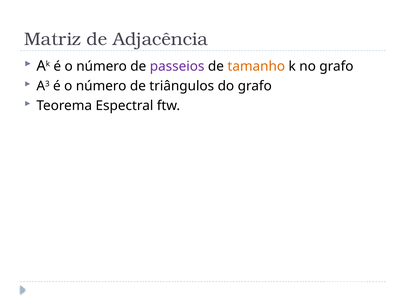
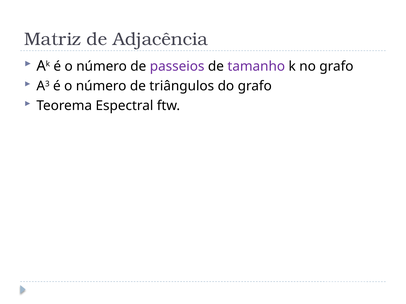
tamanho colour: orange -> purple (256, 66)
